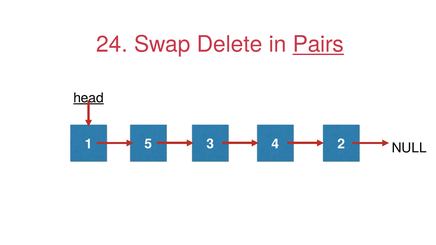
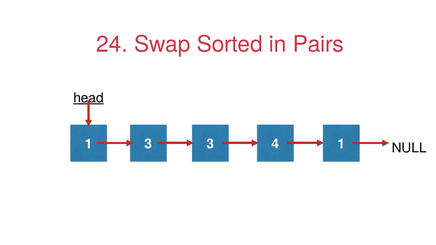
Delete: Delete -> Sorted (230, 45)
Pairs underline: present -> none (318, 45)
1 5: 5 -> 3 (148, 144)
4 2: 2 -> 1 (341, 144)
